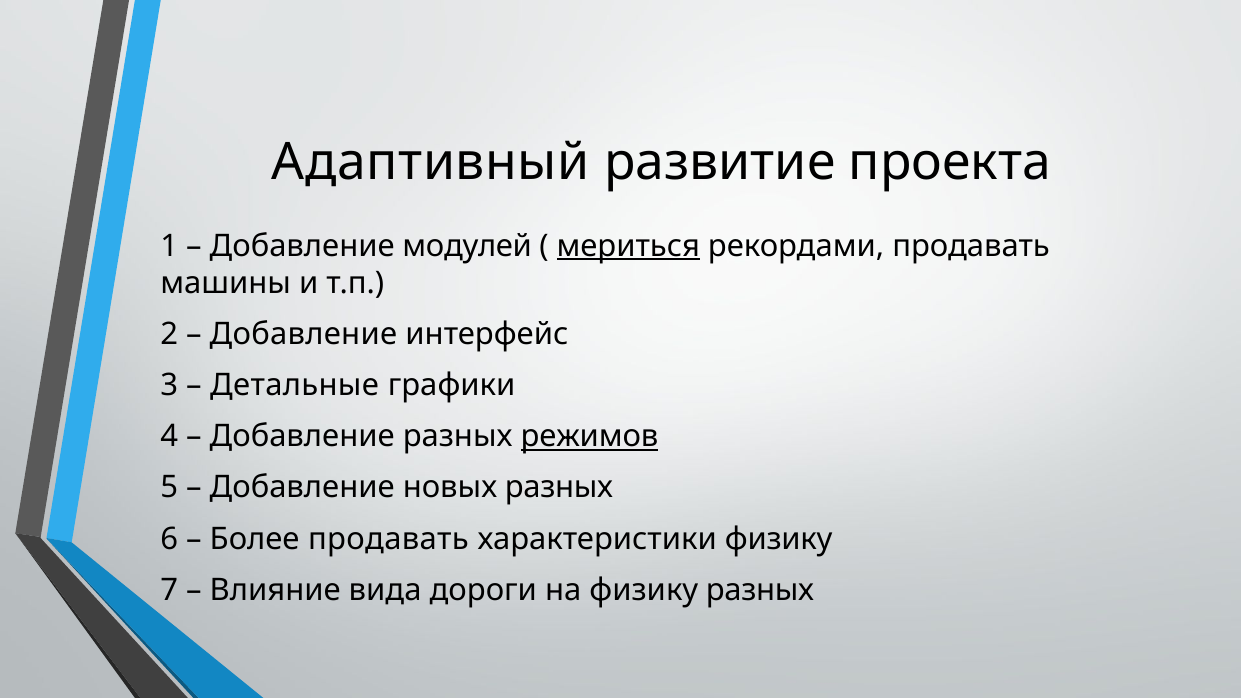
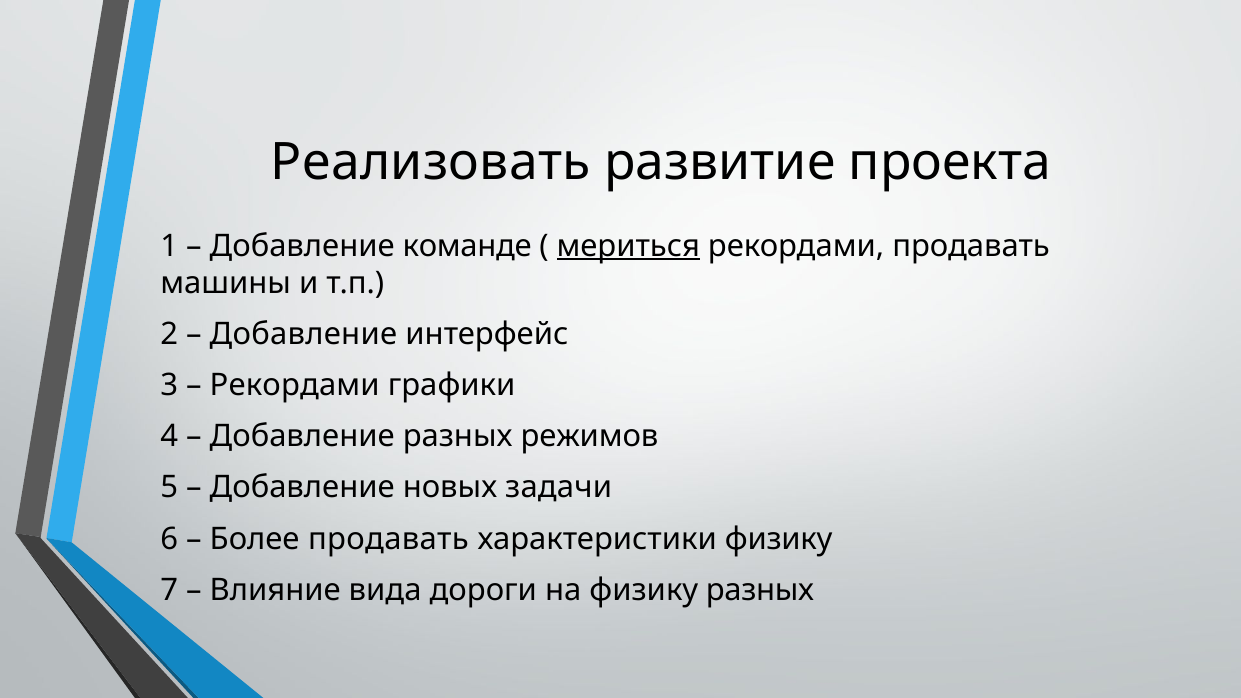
Адаптивный: Адаптивный -> Реализовать (431, 163)
модулей: модулей -> команде (467, 246)
Детальные: Детальные -> Рекордами (295, 385)
режимов underline: present -> none (589, 437)
новых разных: разных -> задачи (559, 488)
